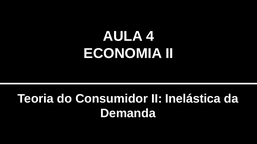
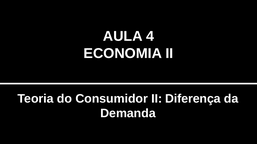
Inelástica: Inelástica -> Diferença (193, 99)
